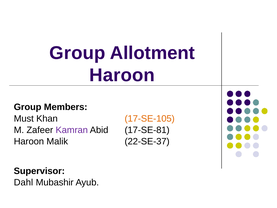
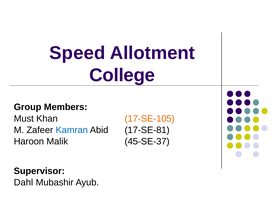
Group: Group -> Speed (77, 53)
Haroon: Haroon -> College (122, 75)
Kamran colour: purple -> blue (72, 130)
22-SE-37: 22-SE-37 -> 45-SE-37 (147, 141)
